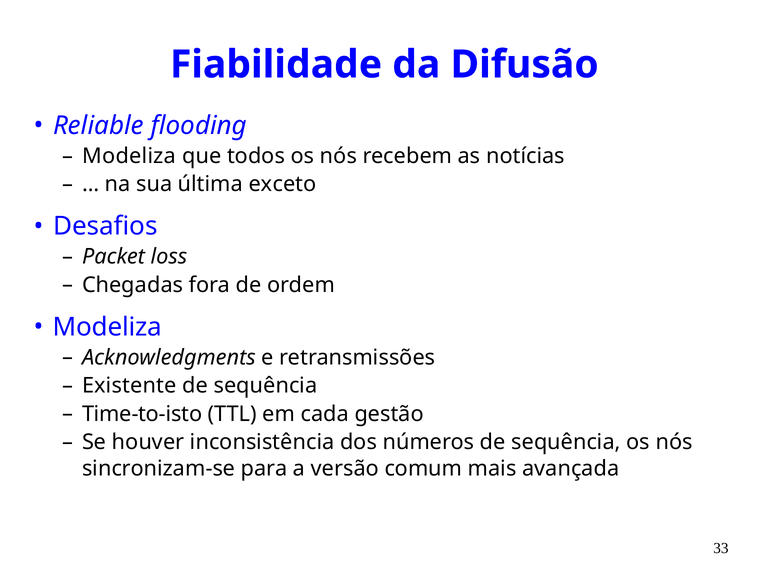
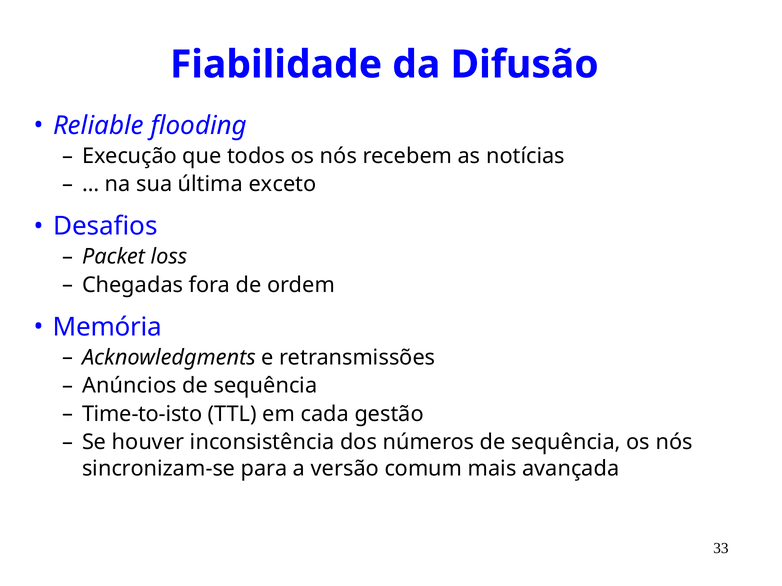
Modeliza: Modeliza -> Execução (129, 156)
Modeliza: Modeliza -> Memória (107, 327)
Existente: Existente -> Anúncios (129, 386)
